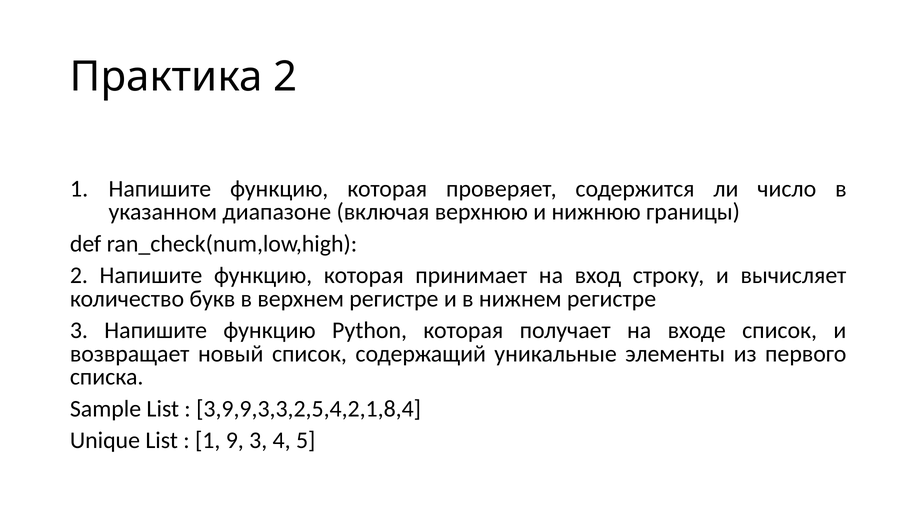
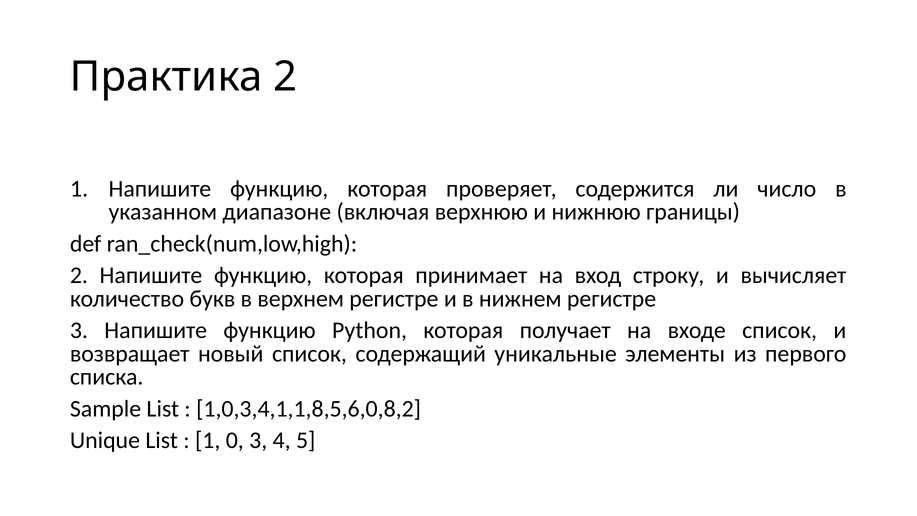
3,9,9,3,3,2,5,4,2,1,8,4: 3,9,9,3,3,2,5,4,2,1,8,4 -> 1,0,3,4,1,1,8,5,6,0,8,2 (309, 409)
9: 9 -> 0 (235, 440)
